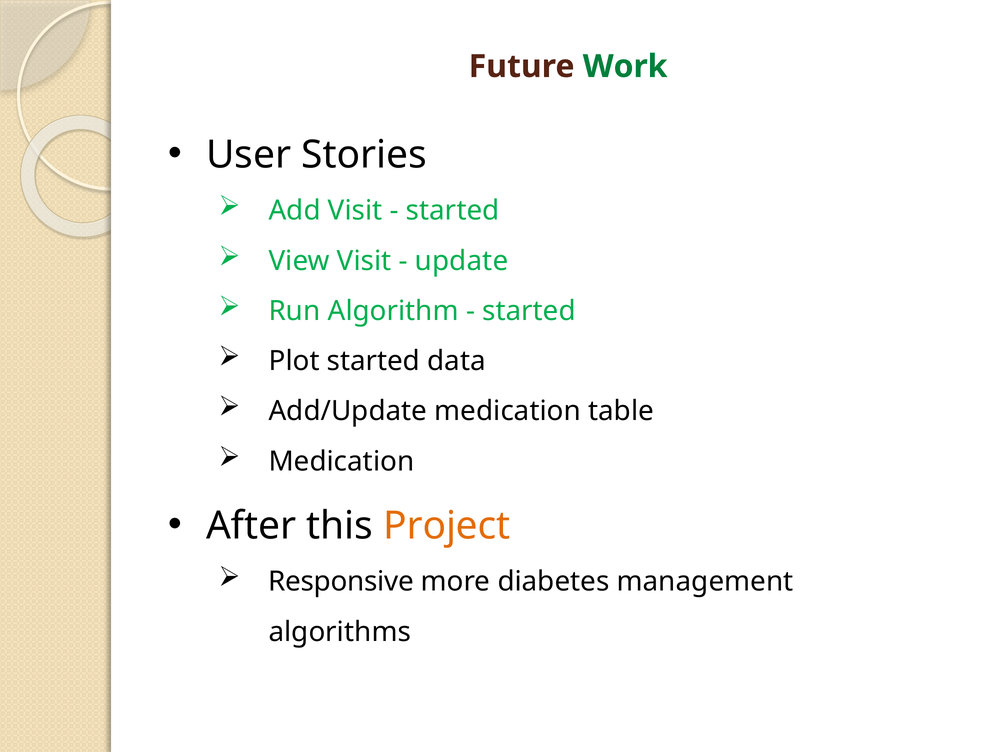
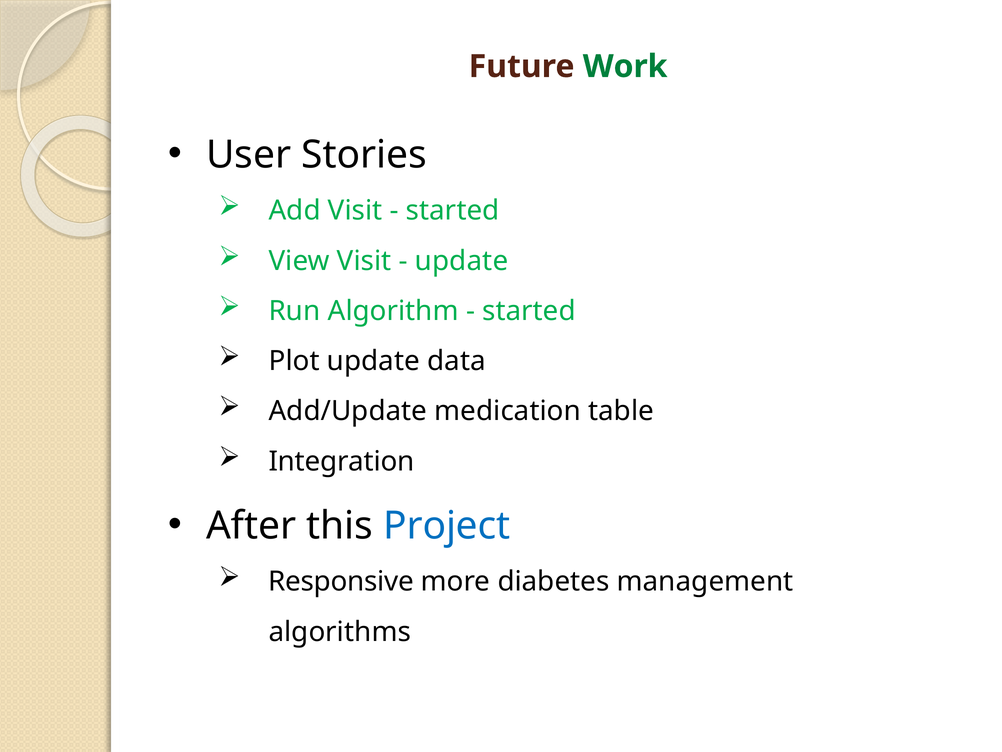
Plot started: started -> update (373, 361)
Medication: Medication -> Integration (342, 461)
Project colour: orange -> blue (447, 525)
